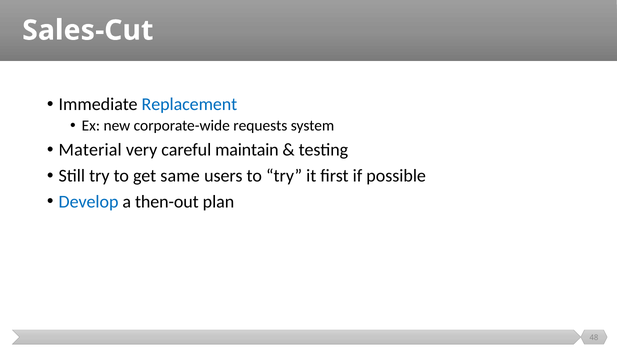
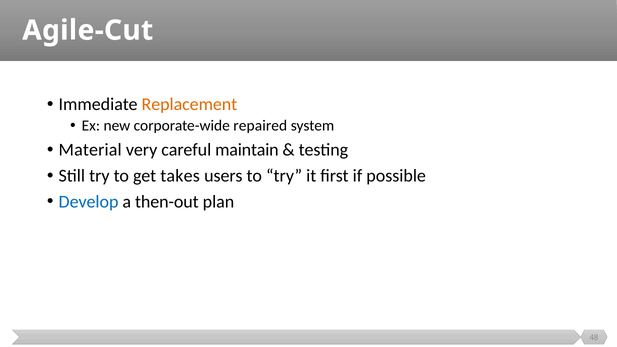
Sales-Cut: Sales-Cut -> Agile-Cut (88, 30)
Replacement colour: blue -> orange (189, 104)
requests: requests -> repaired (260, 126)
same: same -> takes (180, 176)
